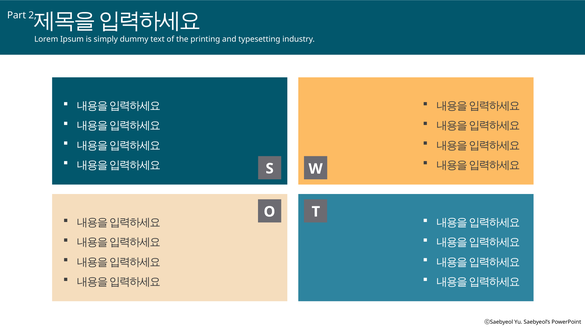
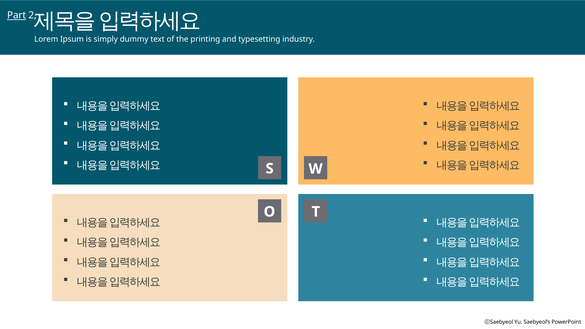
Part underline: none -> present (17, 15)
